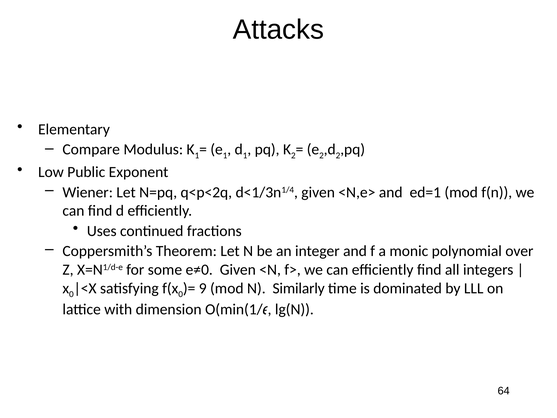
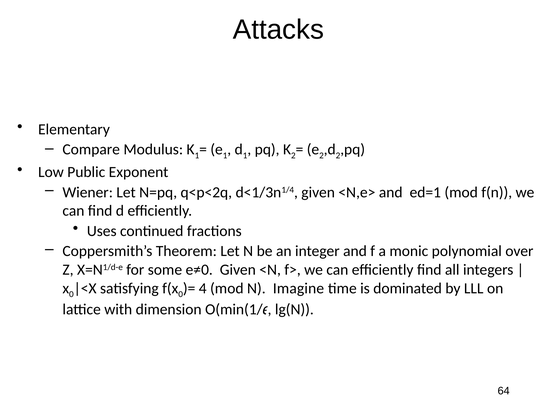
9: 9 -> 4 (203, 288)
Similarly: Similarly -> Imagine (298, 288)
